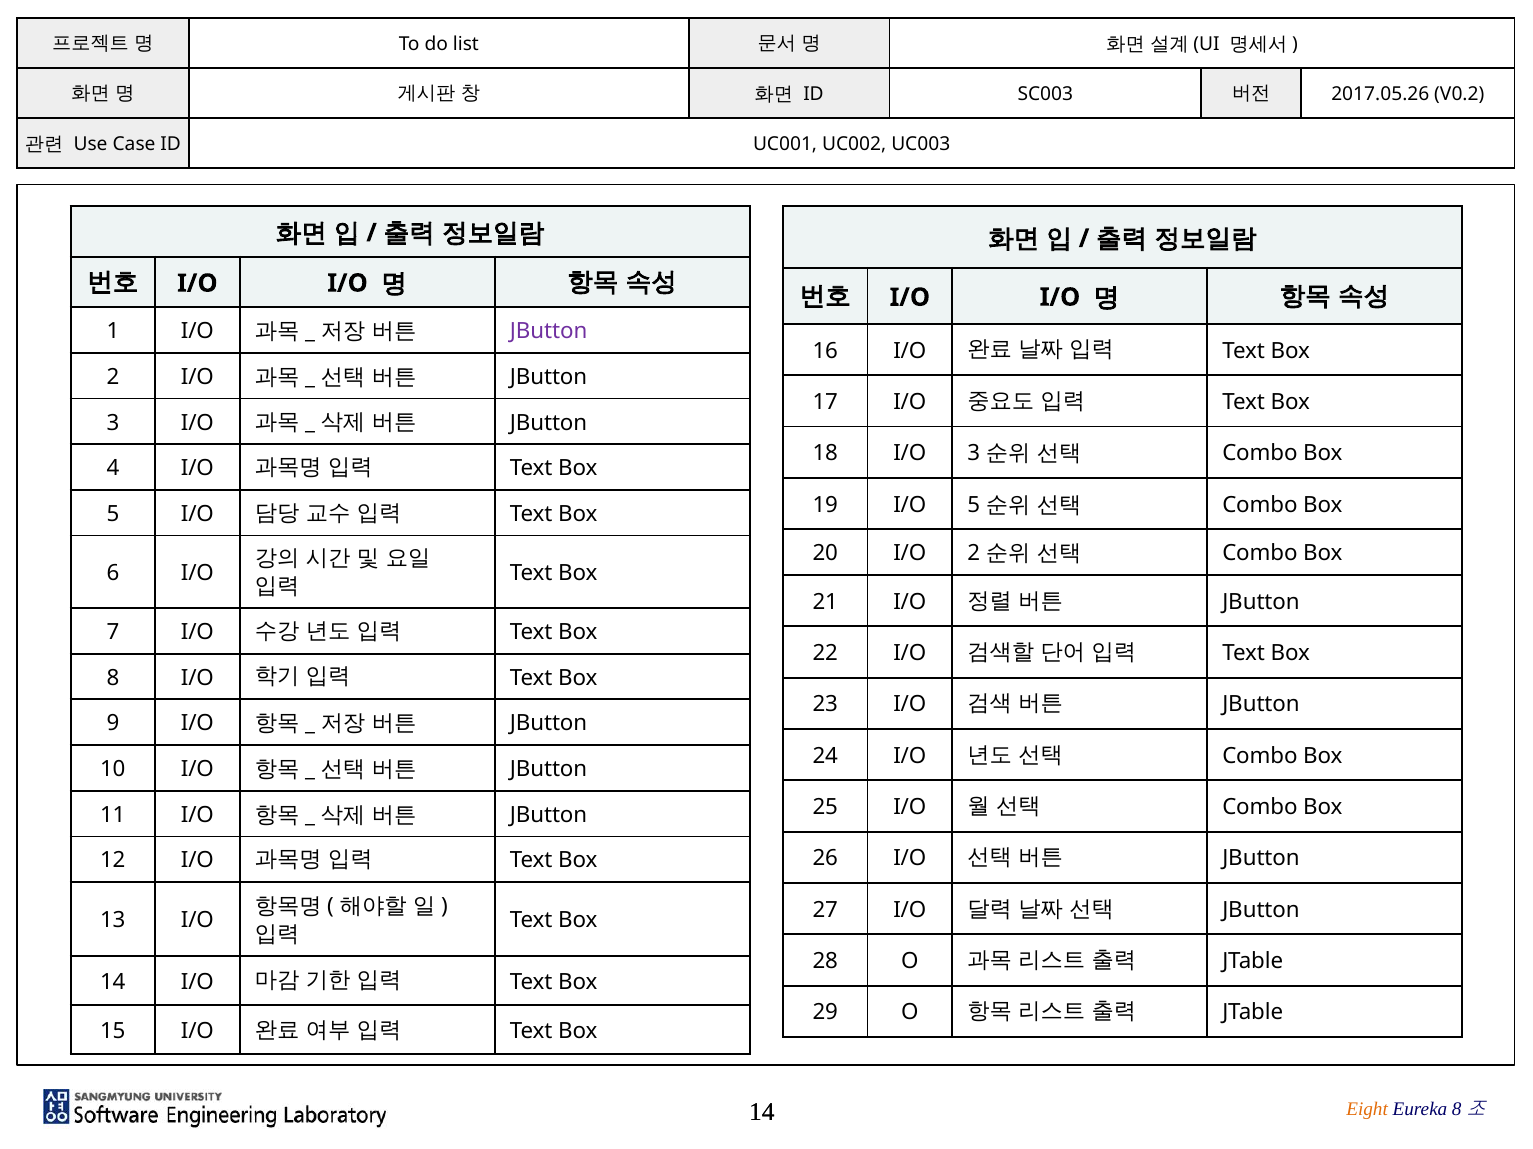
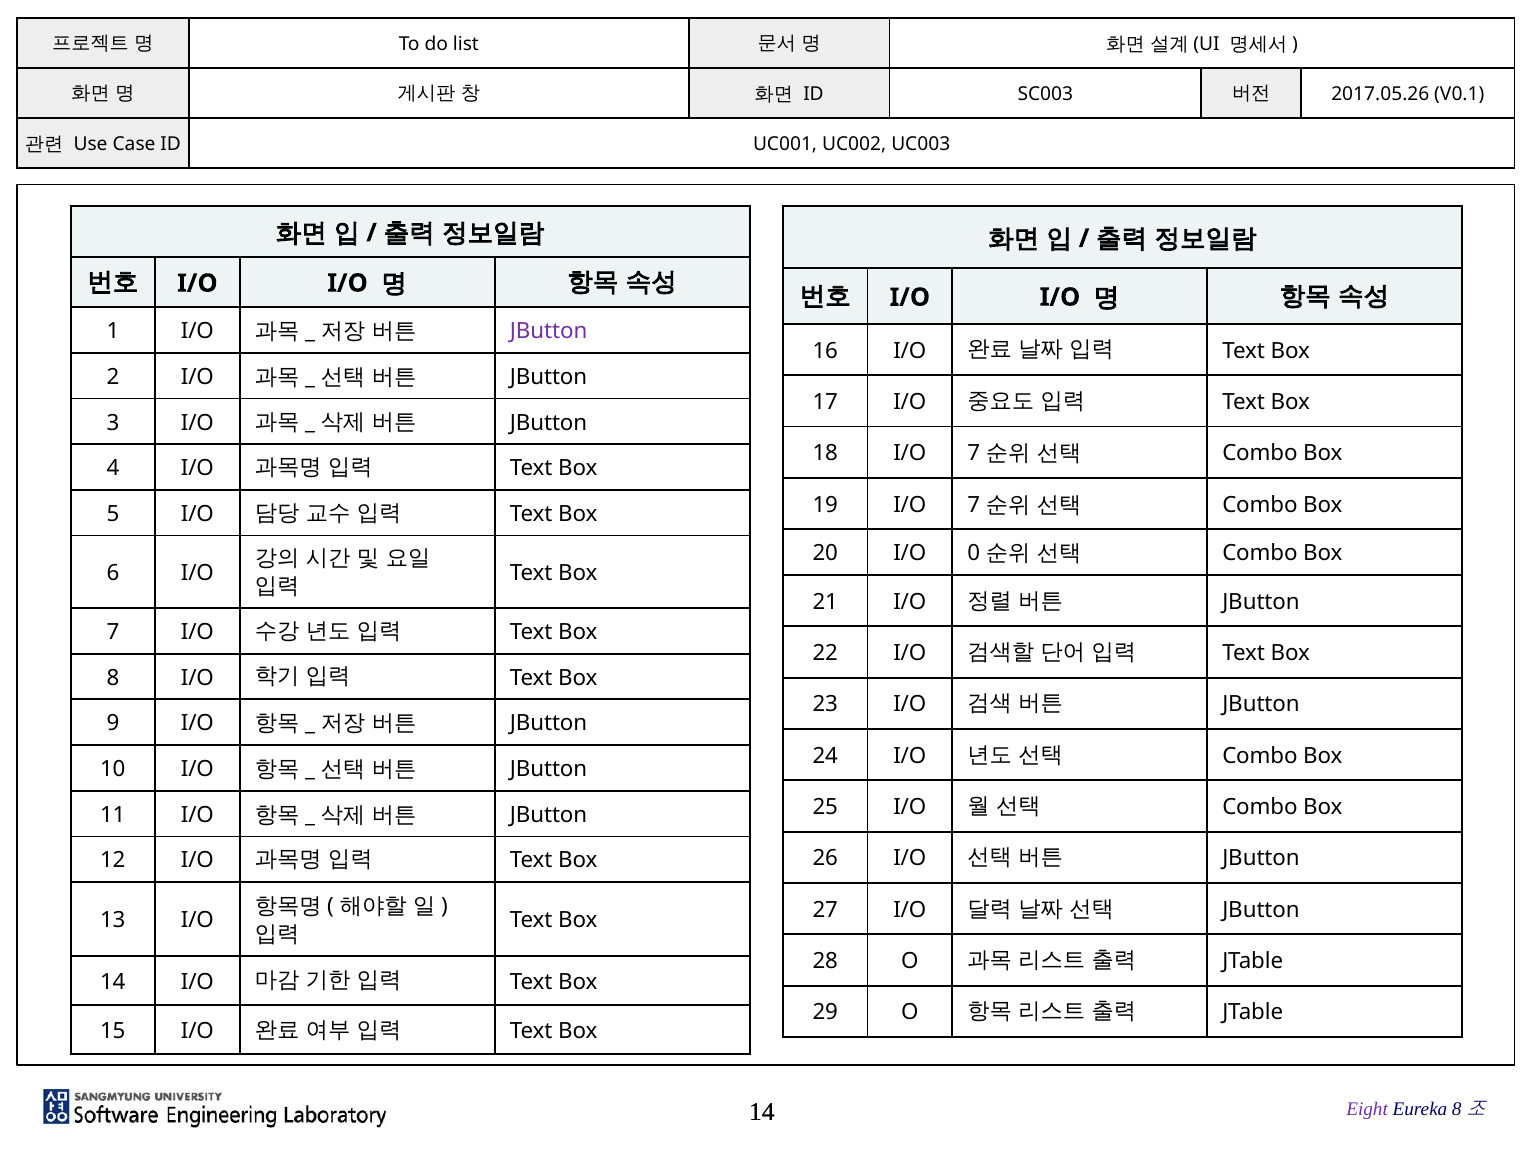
V0.2: V0.2 -> V0.1 (1459, 94)
18 I/O 3: 3 -> 7 (974, 454)
19 I/O 5: 5 -> 7 (974, 505)
I/O 2: 2 -> 0 (974, 554)
Eight colour: orange -> purple (1367, 1110)
